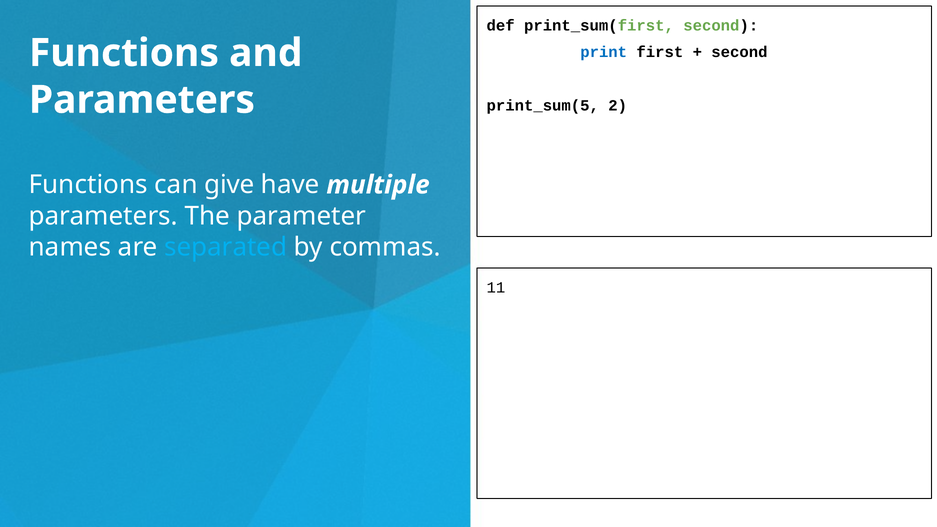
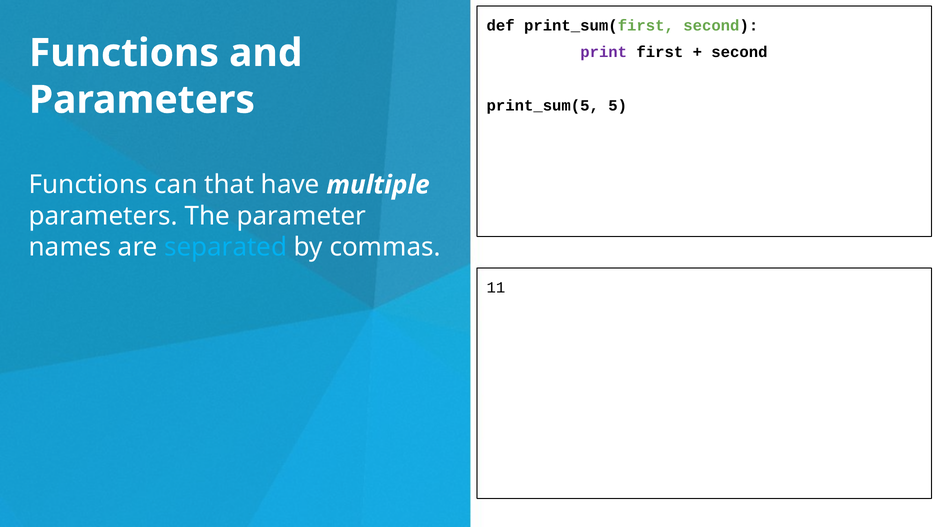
print colour: blue -> purple (604, 52)
2: 2 -> 5 (618, 105)
give: give -> that (229, 185)
